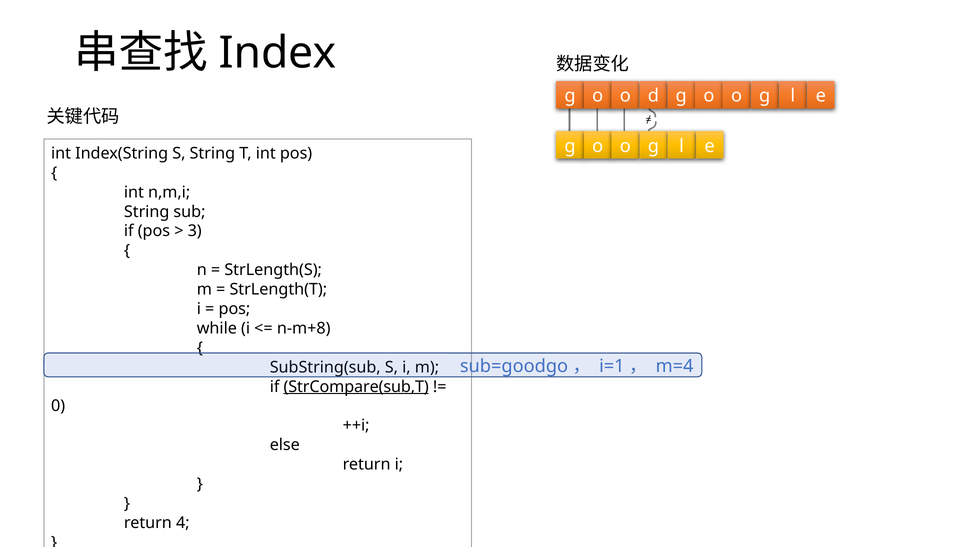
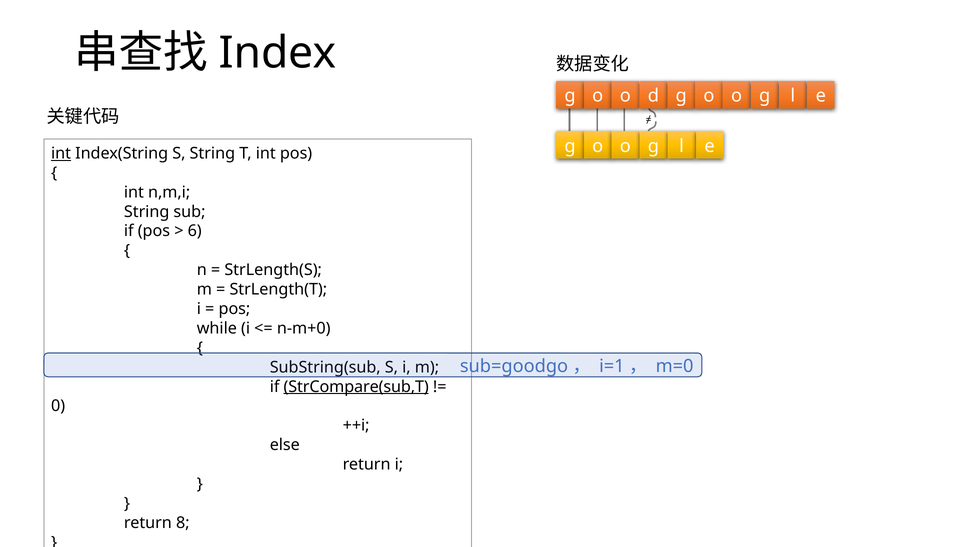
int underline: none -> present (61, 153)
3: 3 -> 6 (195, 231)
n-m+8: n-m+8 -> n-m+0 (304, 328)
m=4: m=4 -> m=0 (675, 366)
4: 4 -> 8 (183, 522)
